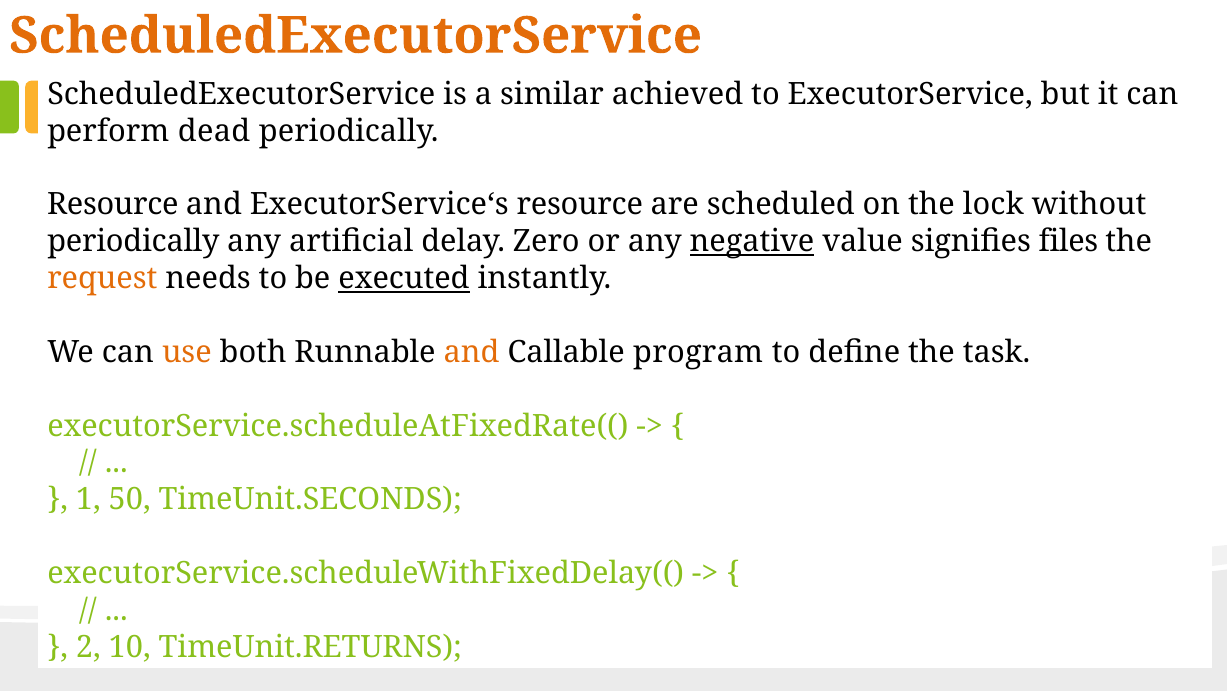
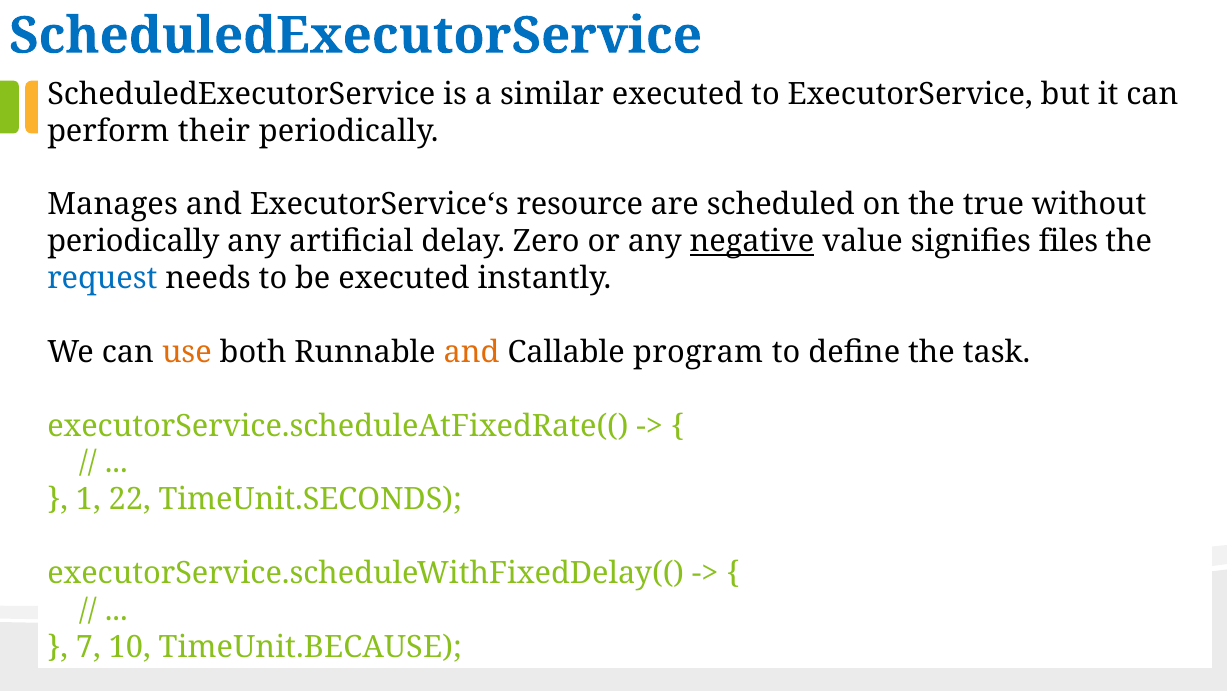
ScheduledExecutorService colour: orange -> blue (356, 36)
similar achieved: achieved -> executed (678, 94)
dead: dead -> their (214, 131)
Resource: Resource -> Manages (113, 205)
lock: lock -> true (993, 205)
request colour: orange -> blue (102, 278)
executed underline: present -> none (404, 278)
50: 50 -> 22 (130, 499)
2: 2 -> 7 (88, 646)
TimeUnit.RETURNS: TimeUnit.RETURNS -> TimeUnit.BECAUSE (310, 646)
